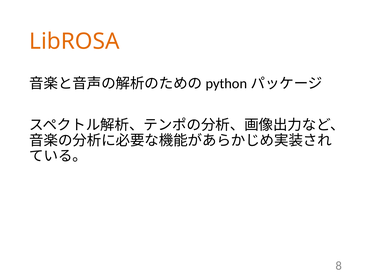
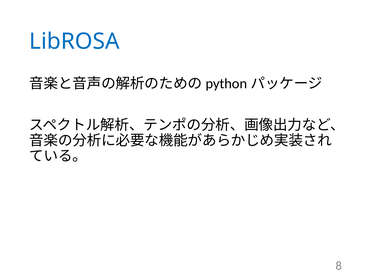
LibROSA colour: orange -> blue (74, 42)
